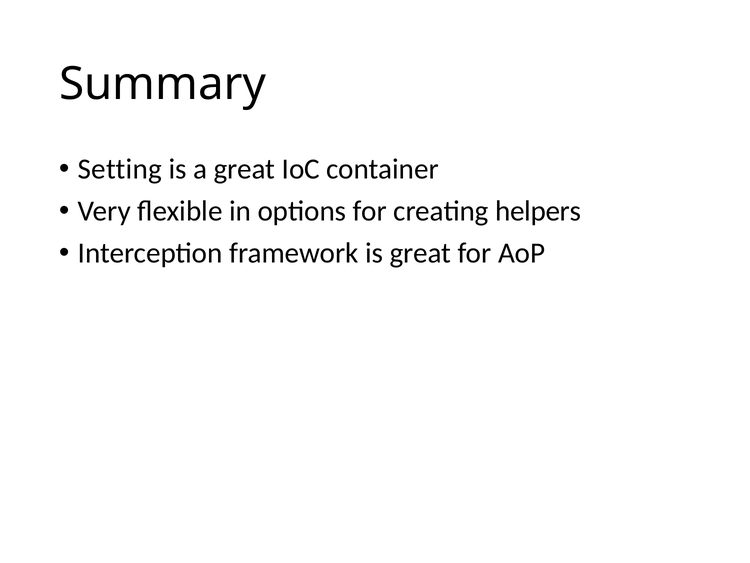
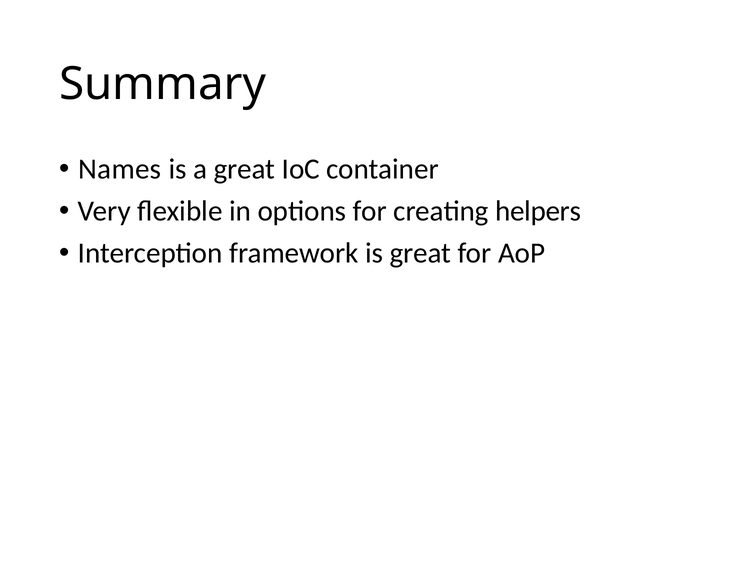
Setting: Setting -> Names (120, 169)
